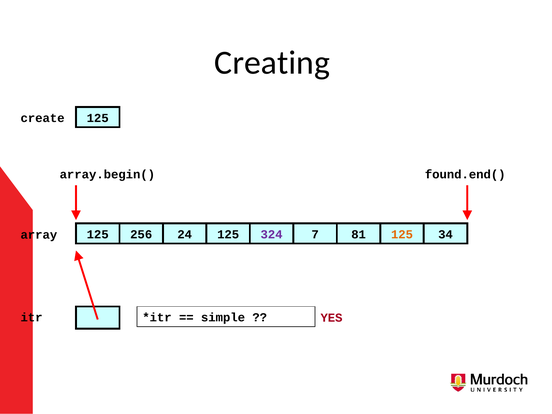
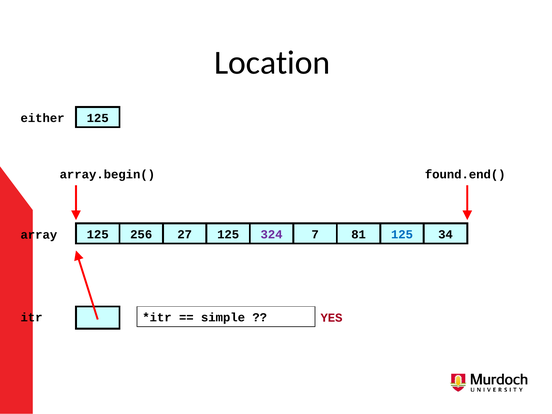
Creating: Creating -> Location (272, 63)
create: create -> either (43, 118)
24: 24 -> 27 (185, 234)
125 colour: orange -> blue (402, 234)
